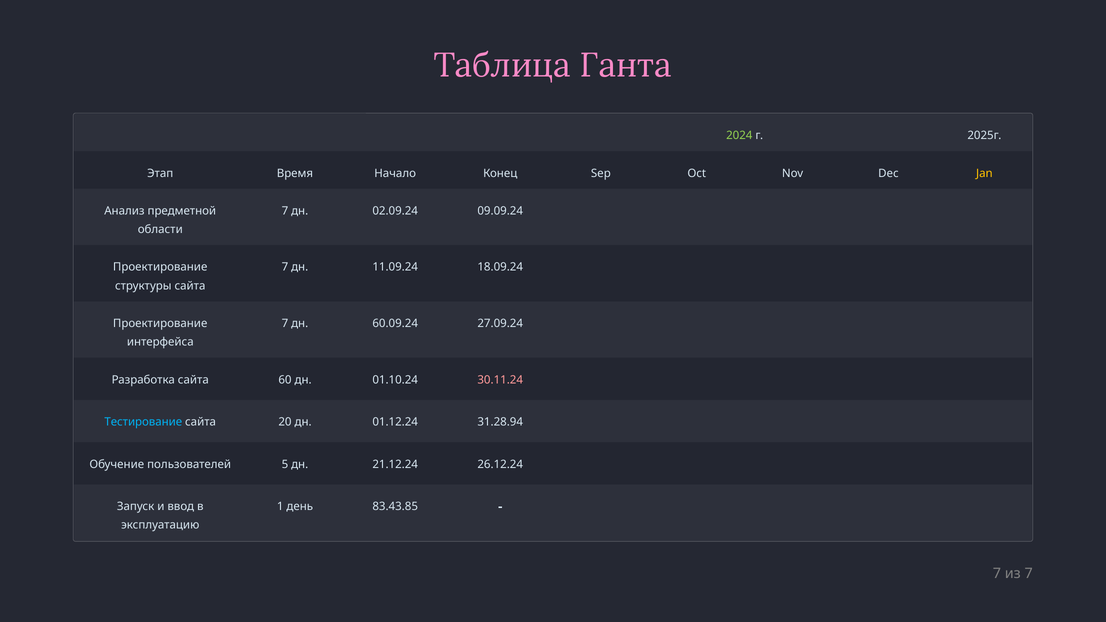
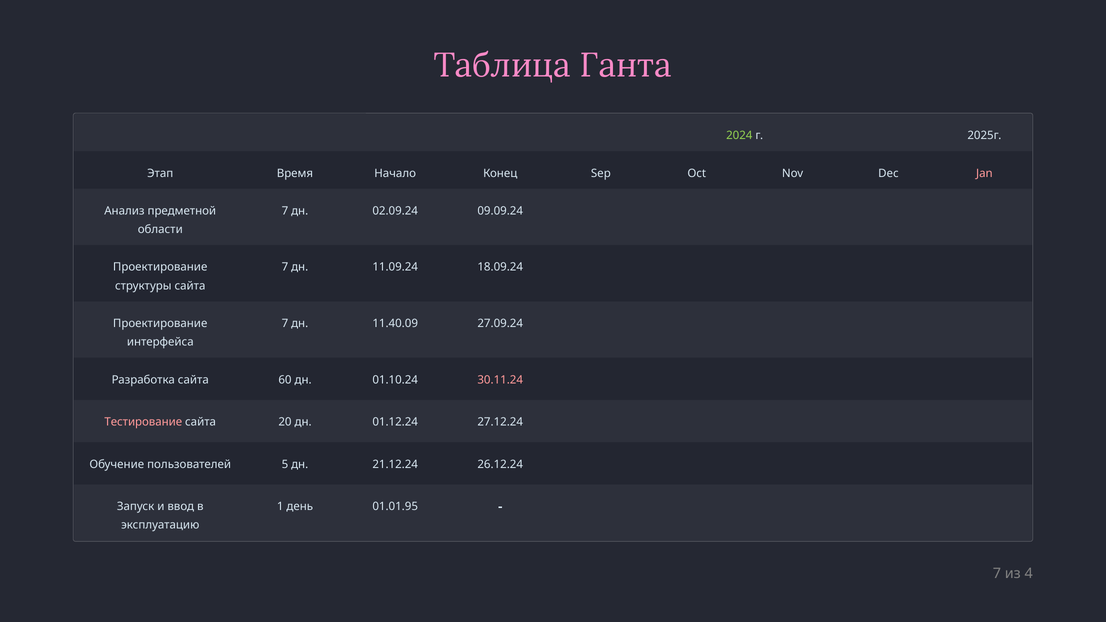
Jan colour: yellow -> pink (984, 173)
60.09.24: 60.09.24 -> 11.40.09 (395, 324)
Тестирование colour: light blue -> pink (143, 422)
31.28.94: 31.28.94 -> 27.12.24 (500, 422)
83.43.85: 83.43.85 -> 01.01.95 (395, 507)
из 7: 7 -> 4 (1029, 573)
